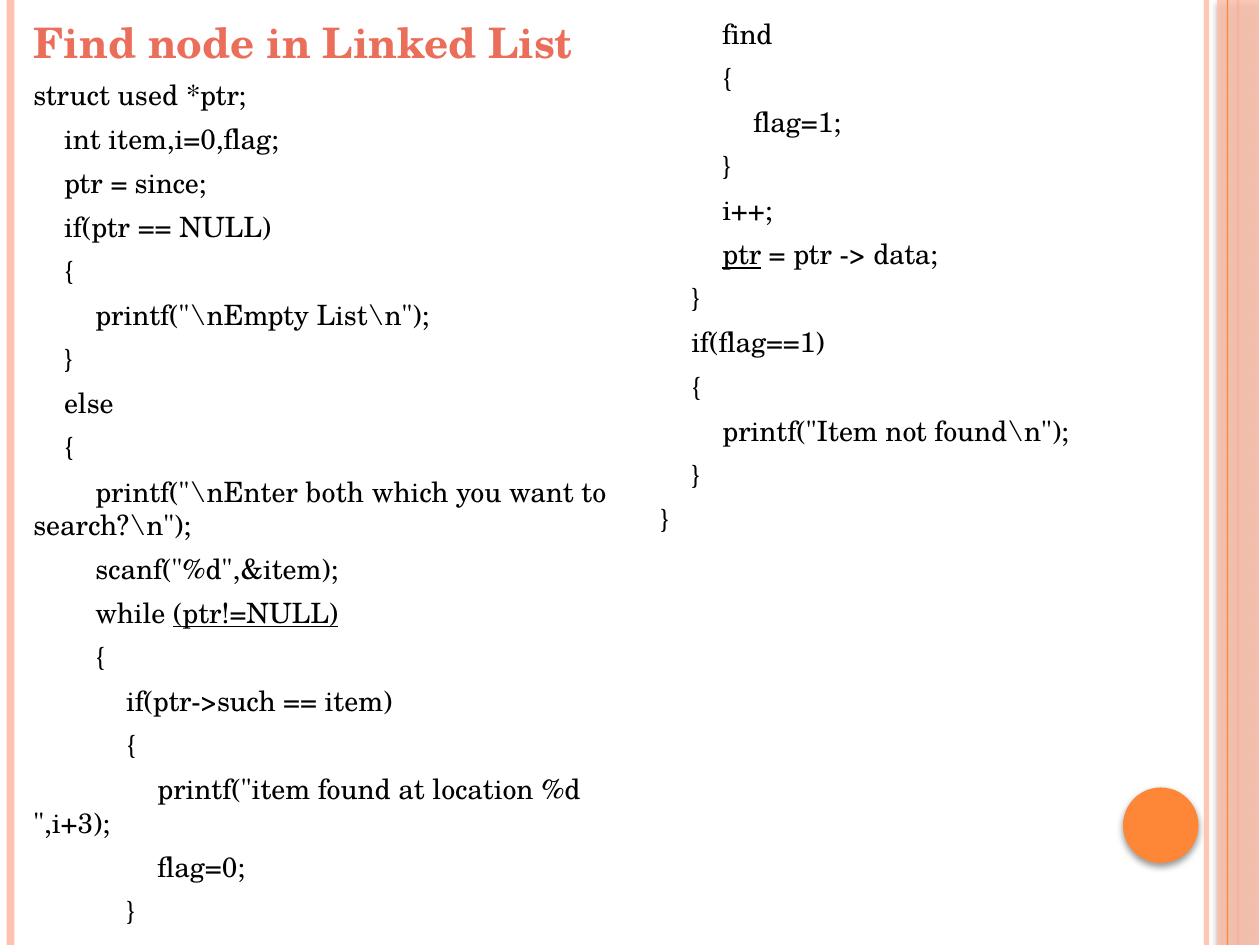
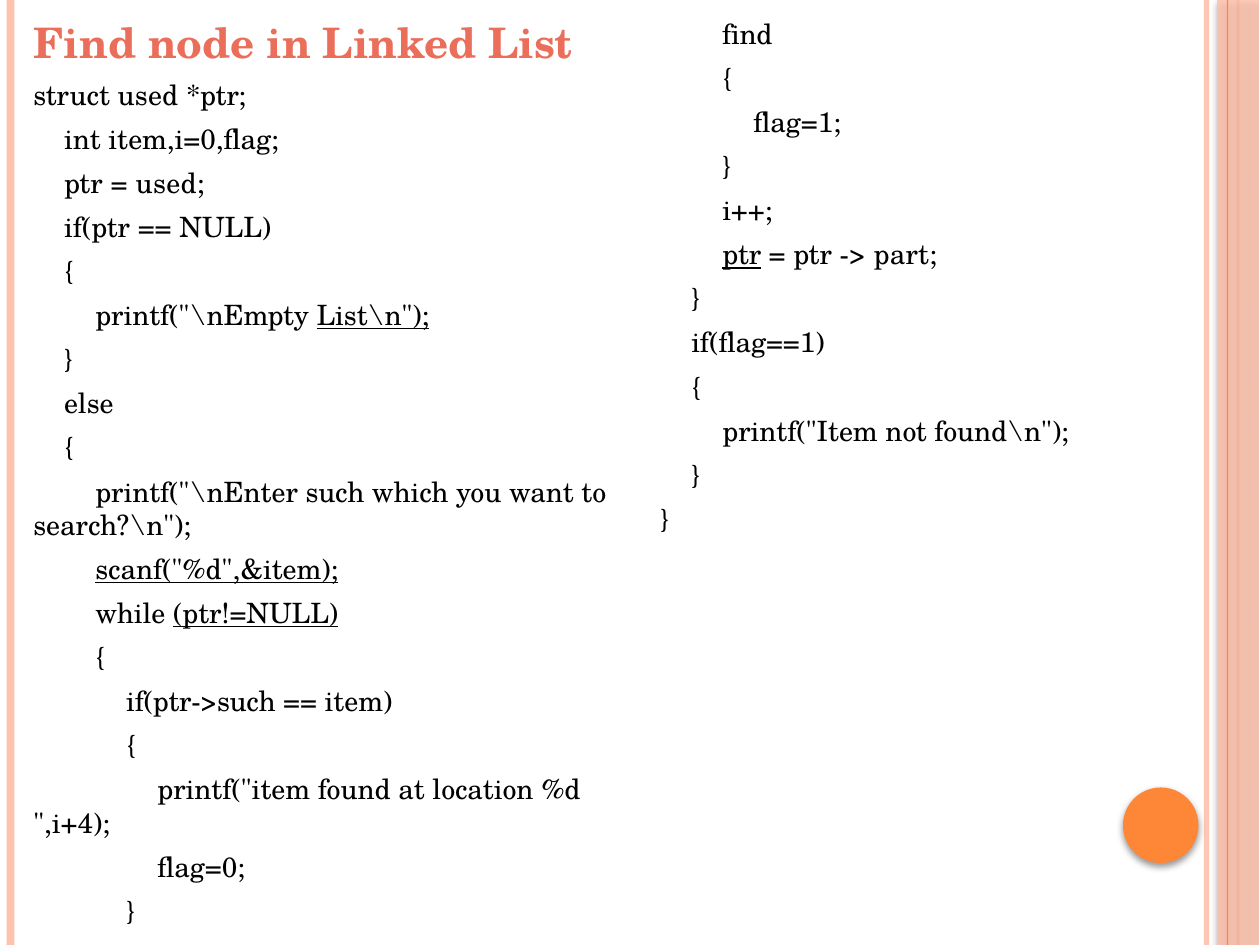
since: since -> used (170, 184)
data: data -> part (905, 255)
List\n underline: none -> present (373, 316)
both: both -> such (335, 492)
scanf("%d",&item underline: none -> present (217, 570)
,i+3: ,i+3 -> ,i+4 (72, 823)
